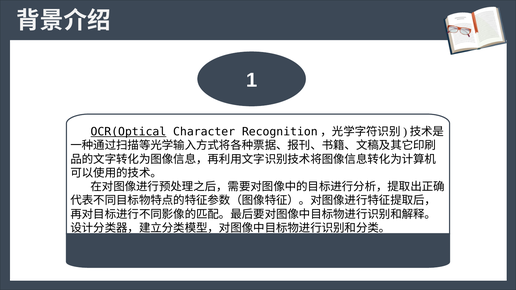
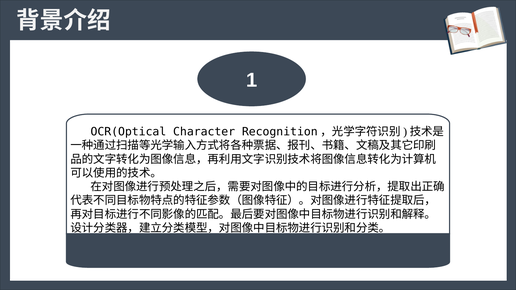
OCR(Optical underline: present -> none (128, 132)
